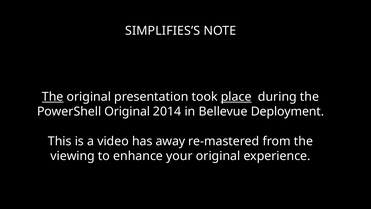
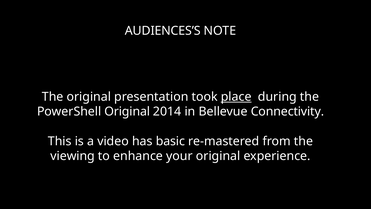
SIMPLIFIES’S: SIMPLIFIES’S -> AUDIENCES’S (163, 31)
The underline: present -> none (53, 97)
Deployment: Deployment -> Connectivity (287, 111)
away: away -> basic (170, 141)
